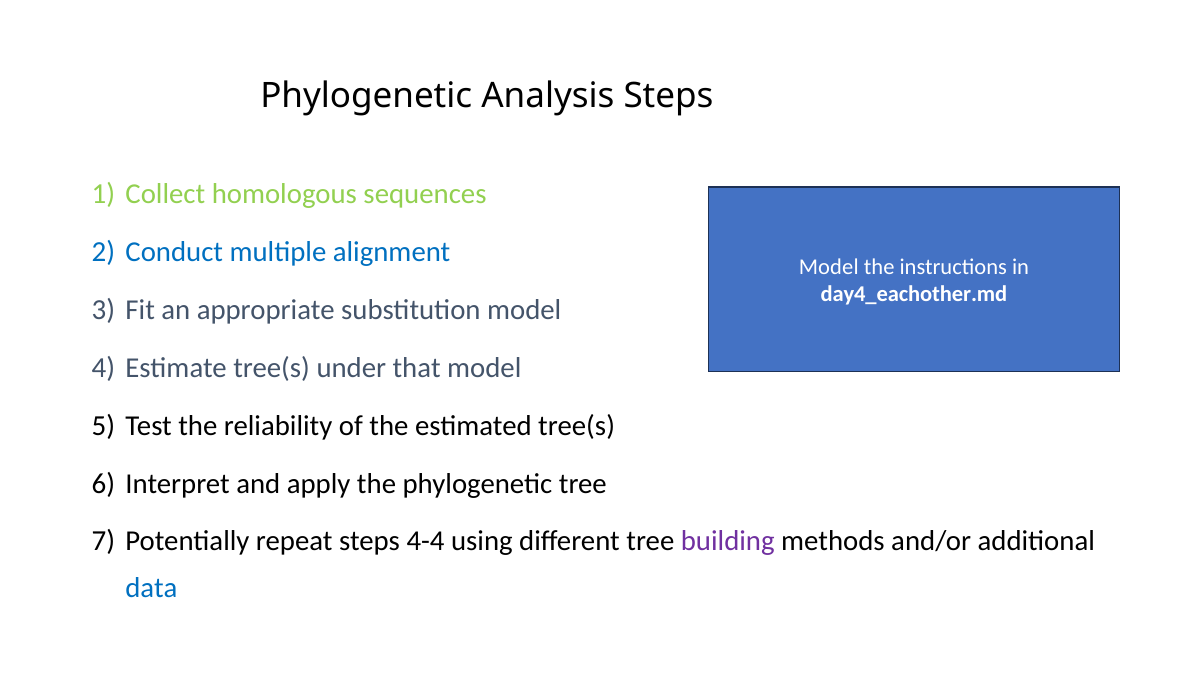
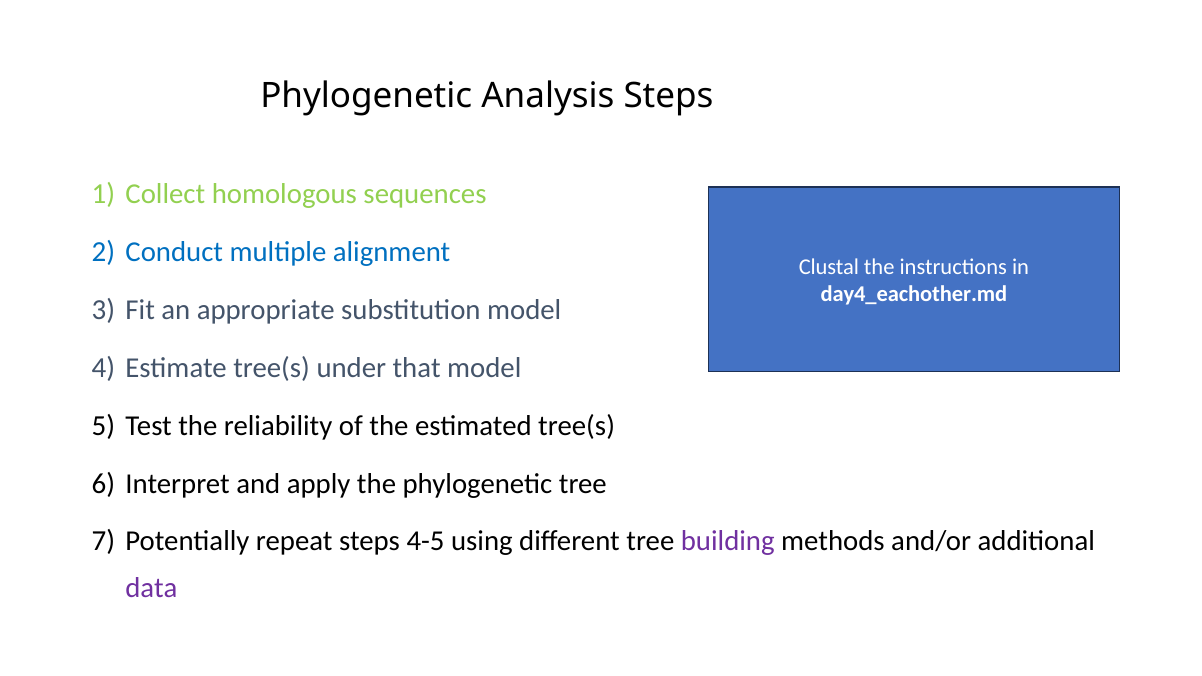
Model: Model -> Clustal (829, 268)
4-4: 4-4 -> 4-5 (426, 542)
data colour: blue -> purple (151, 588)
